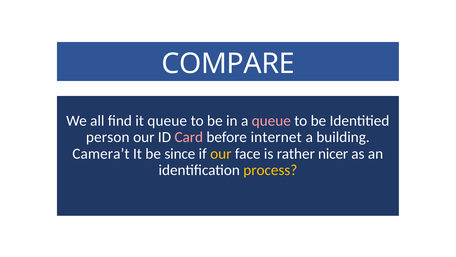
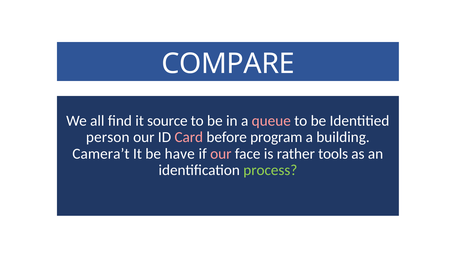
it queue: queue -> source (167, 121)
internet: internet -> program (276, 137)
since: since -> have (180, 153)
our colour: yellow -> pink (221, 153)
nicer: nicer -> tools (333, 153)
process colour: yellow -> light green (270, 170)
